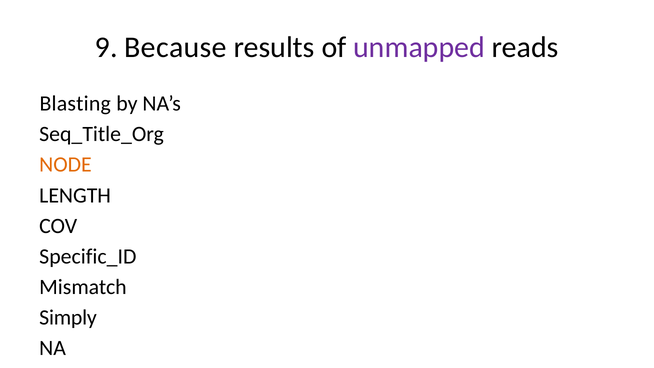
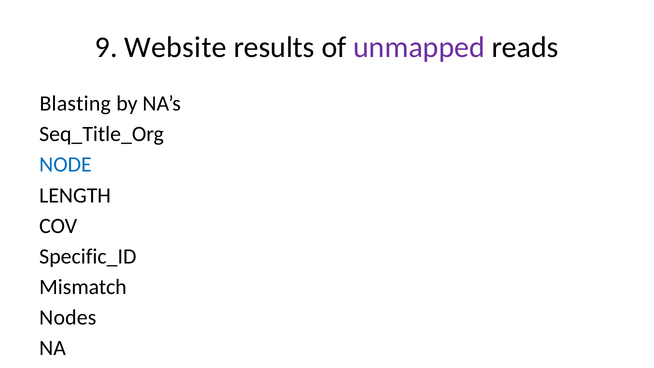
Because: Because -> Website (176, 47)
NODE colour: orange -> blue (66, 165)
Simply: Simply -> Nodes (68, 317)
